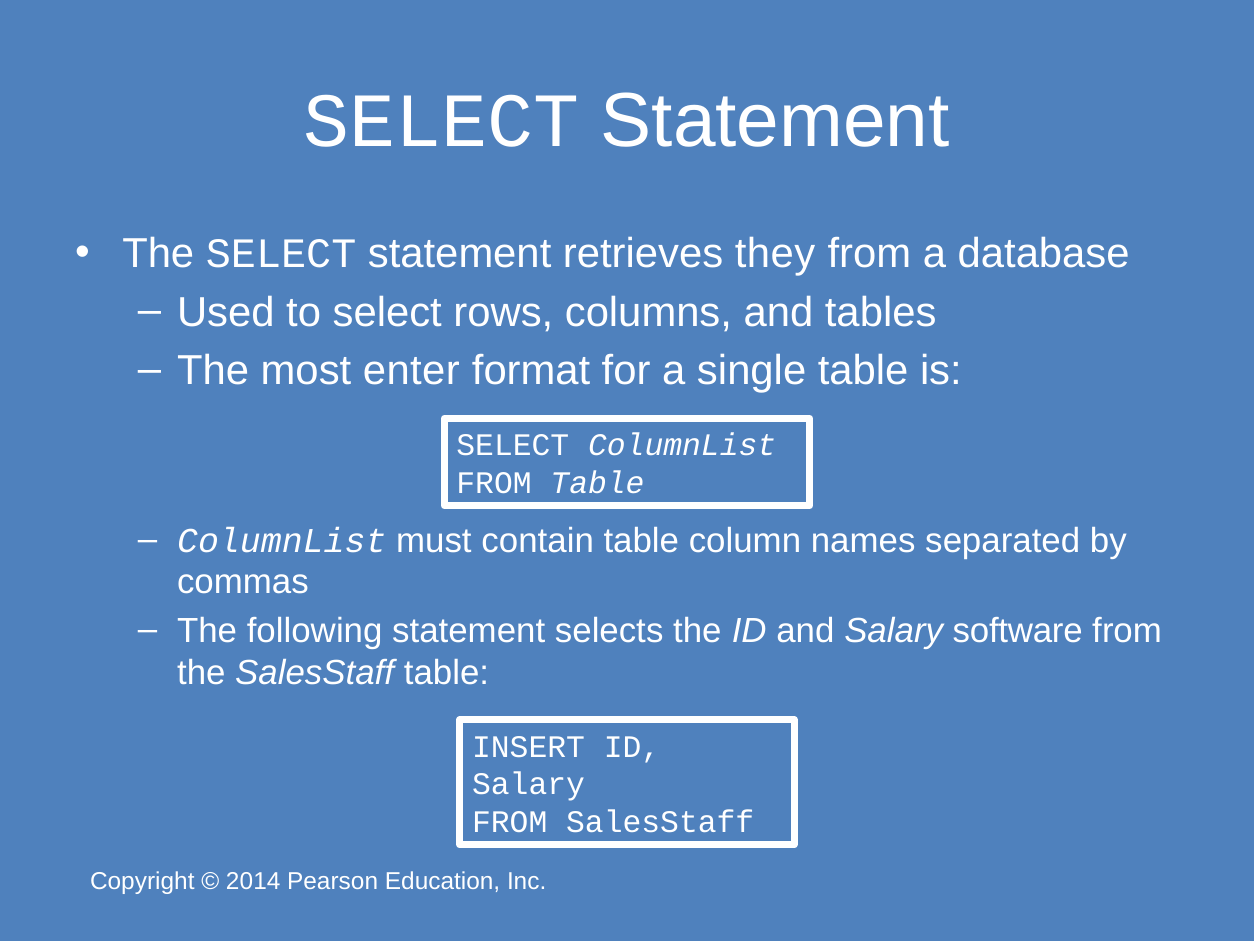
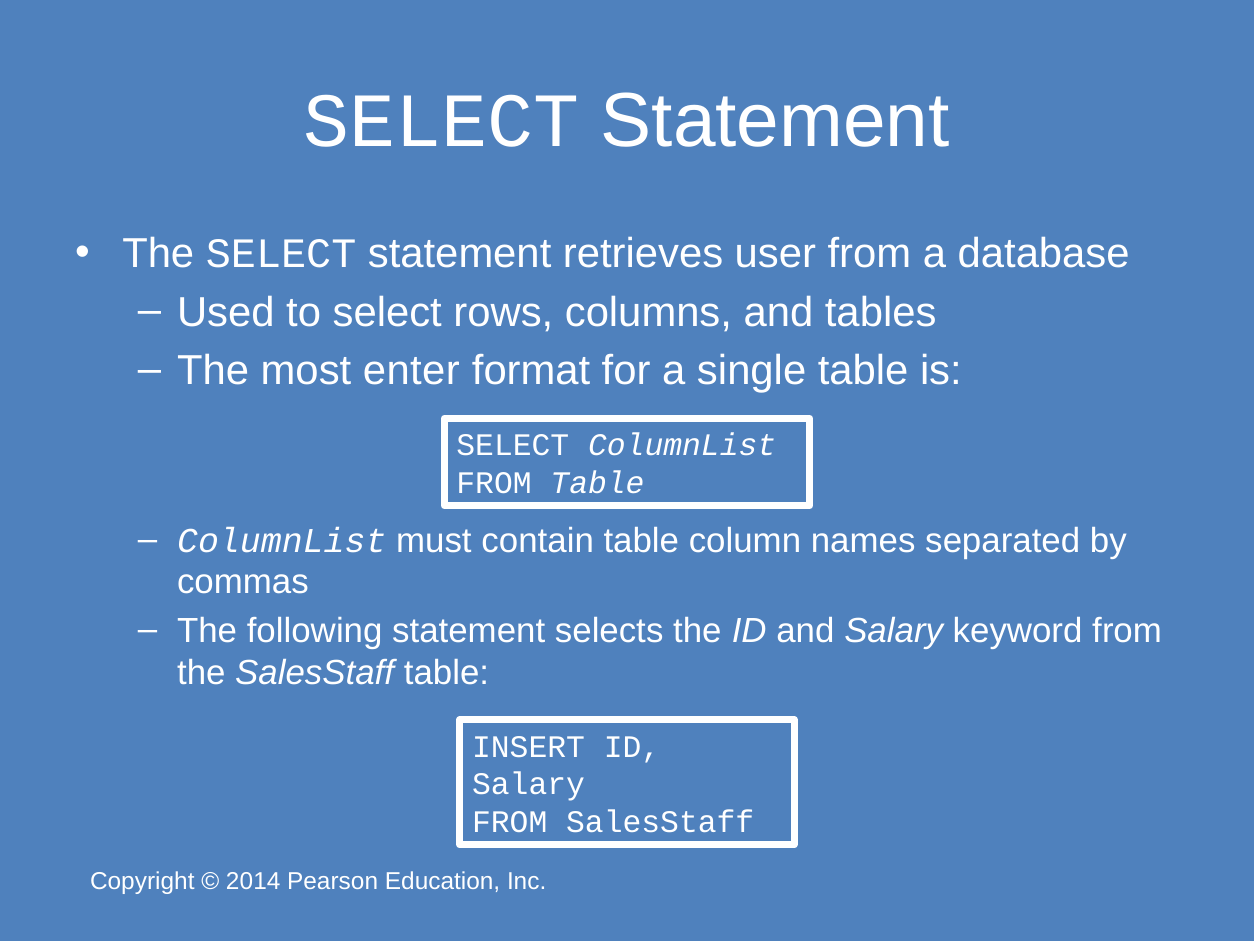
they: they -> user (775, 254)
software: software -> keyword (1018, 631)
